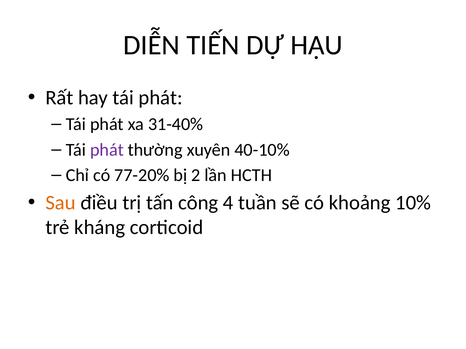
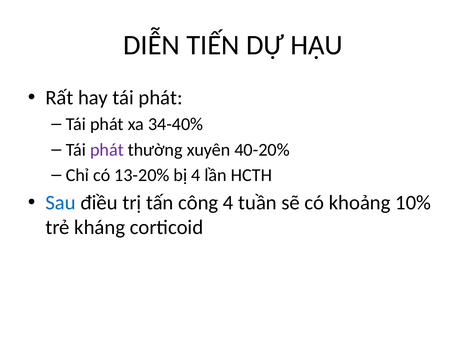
31-40%: 31-40% -> 34-40% (176, 125)
40-10%: 40-10% -> 40-20% (262, 150)
77-20%: 77-20% -> 13-20% (142, 175)
bị 2: 2 -> 4 (196, 175)
Sau colour: orange -> blue (61, 203)
